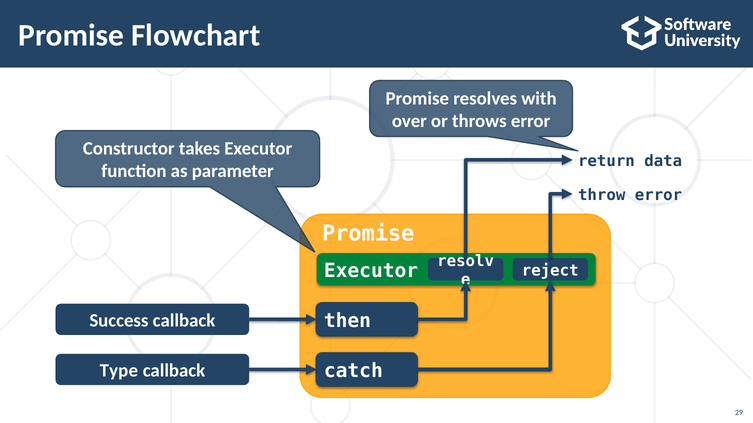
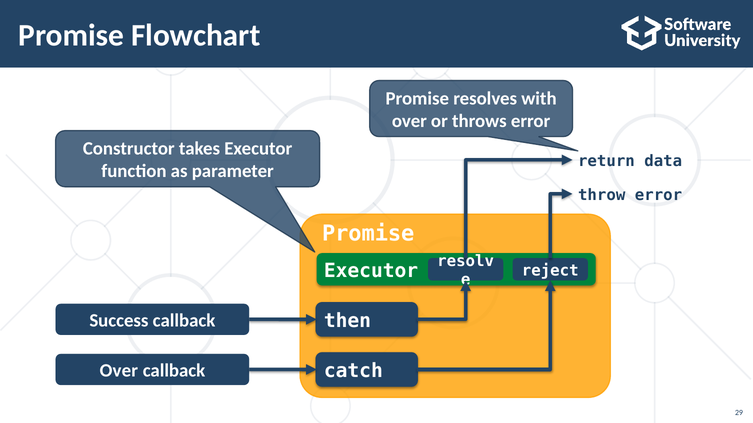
Type: Type -> Over (119, 371)
